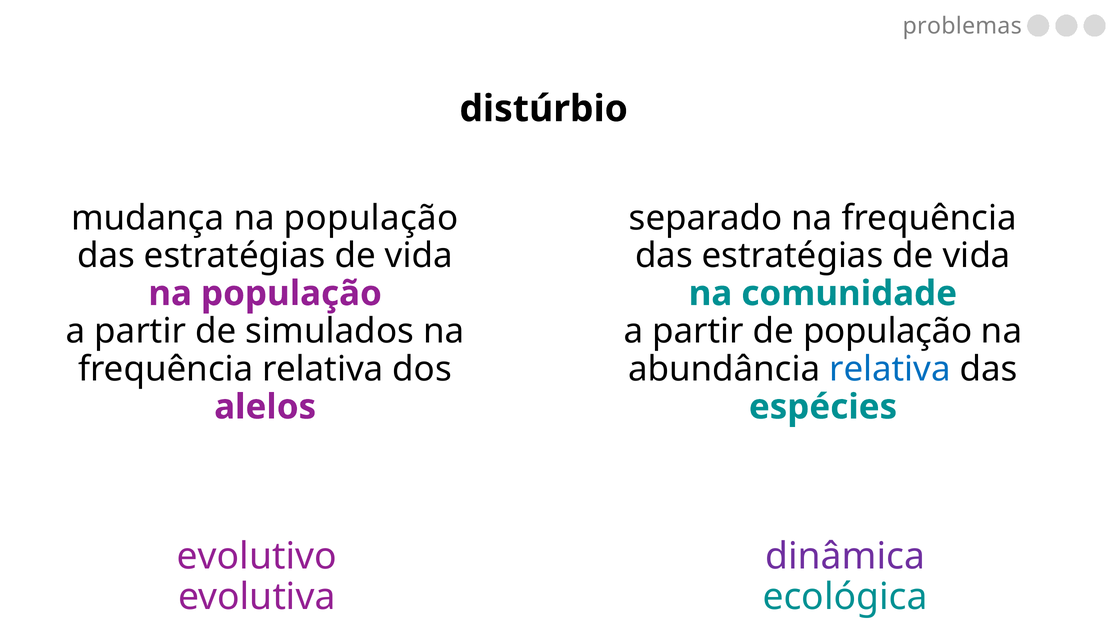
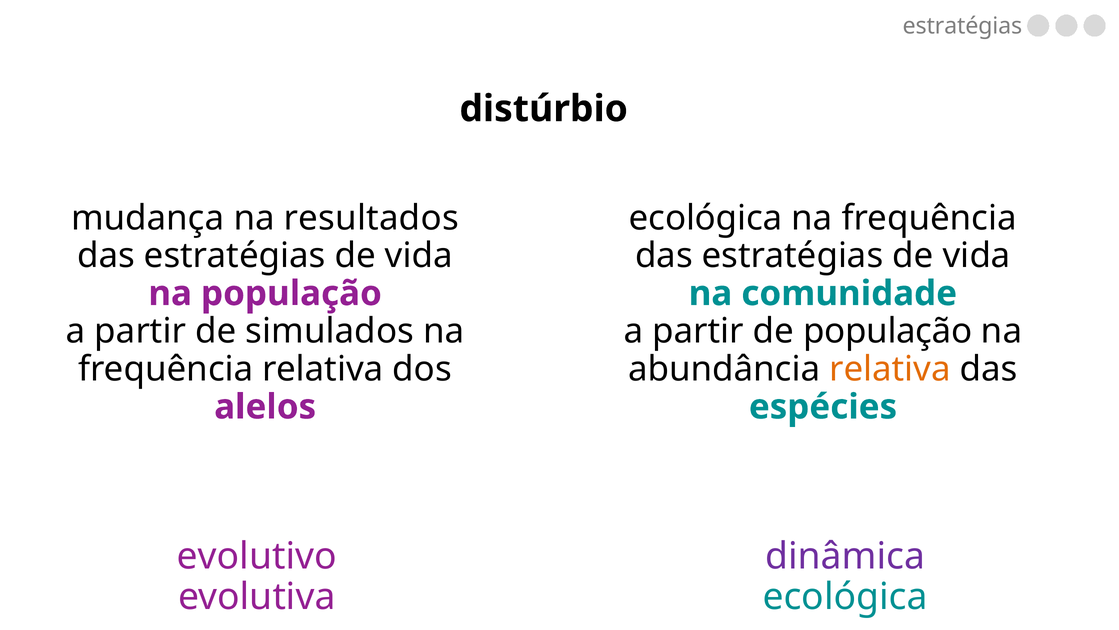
problemas: problemas -> estratégias (962, 26)
mudança na população: população -> resultados (371, 218)
separado: separado -> ecológica (706, 218)
relativa colour: blue -> orange (890, 369)
